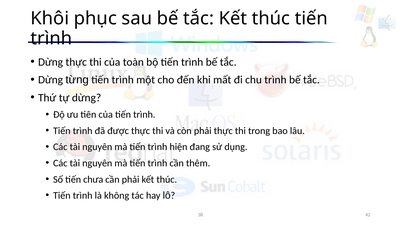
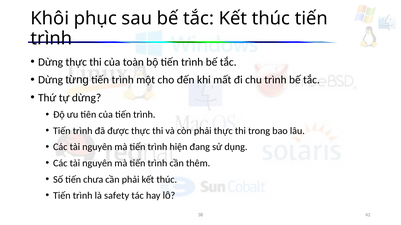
không: không -> safety (117, 196)
